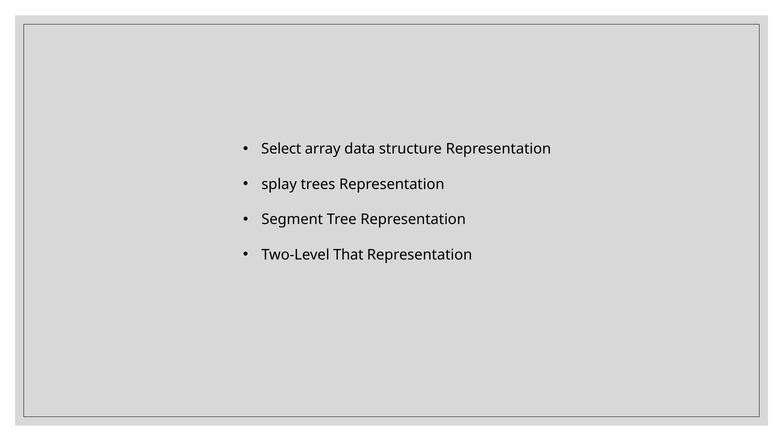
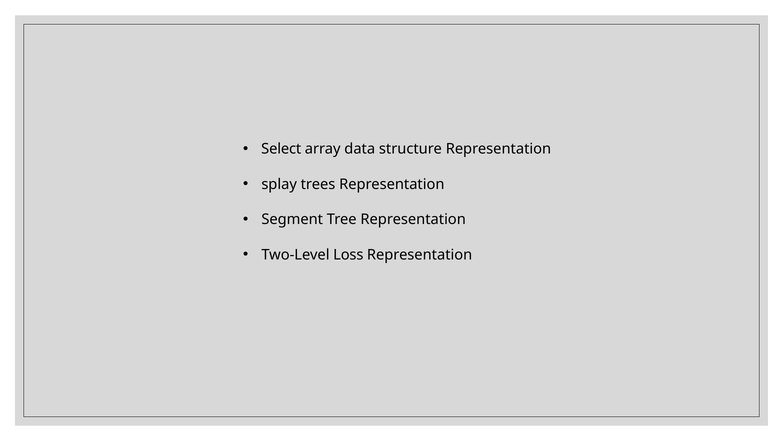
That: That -> Loss (348, 255)
